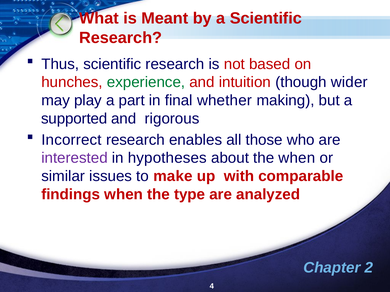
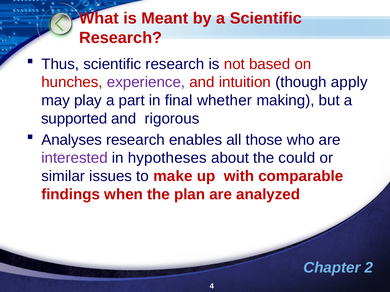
experience colour: green -> purple (146, 82)
wider: wider -> apply (349, 82)
Incorrect: Incorrect -> Analyses (72, 140)
the when: when -> could (297, 158)
type: type -> plan (190, 195)
